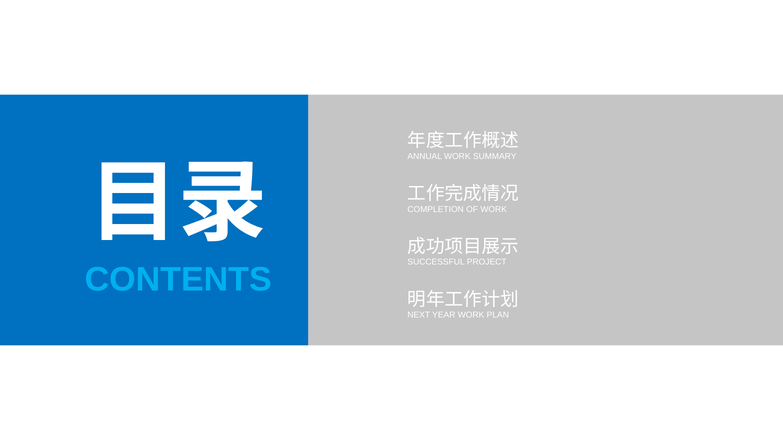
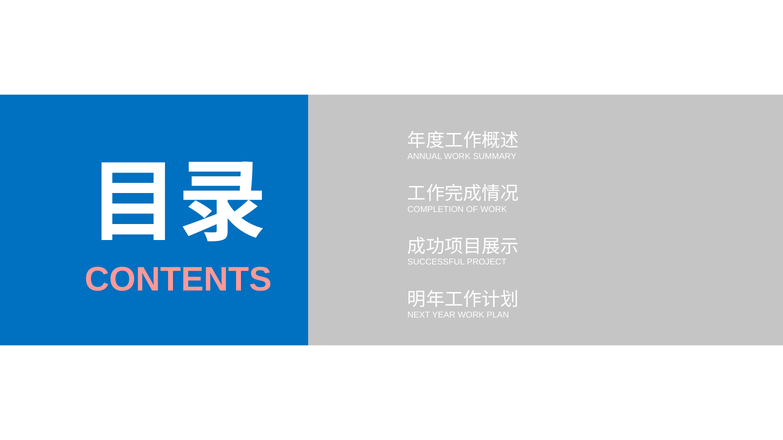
CONTENTS colour: light blue -> pink (178, 280)
